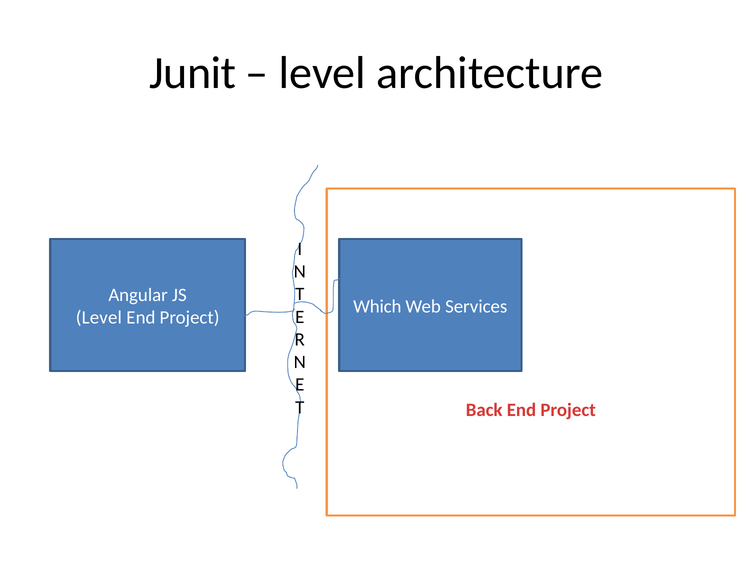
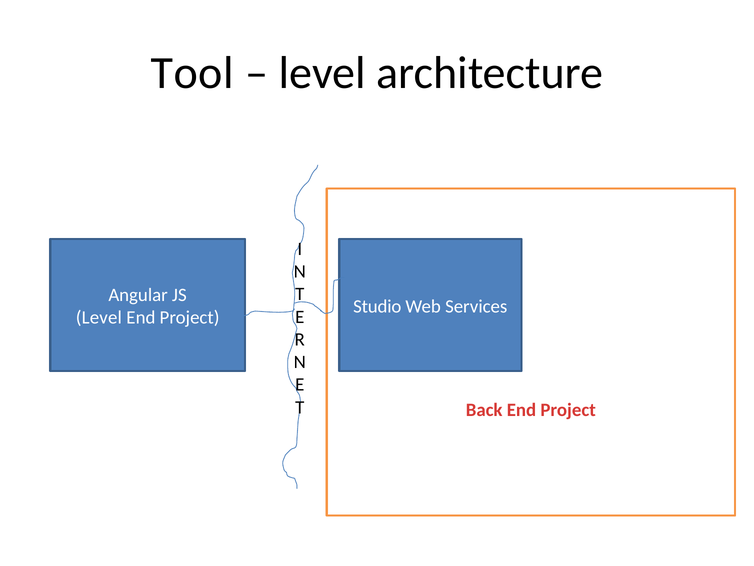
Junit: Junit -> Tool (192, 73)
Which: Which -> Studio (377, 306)
